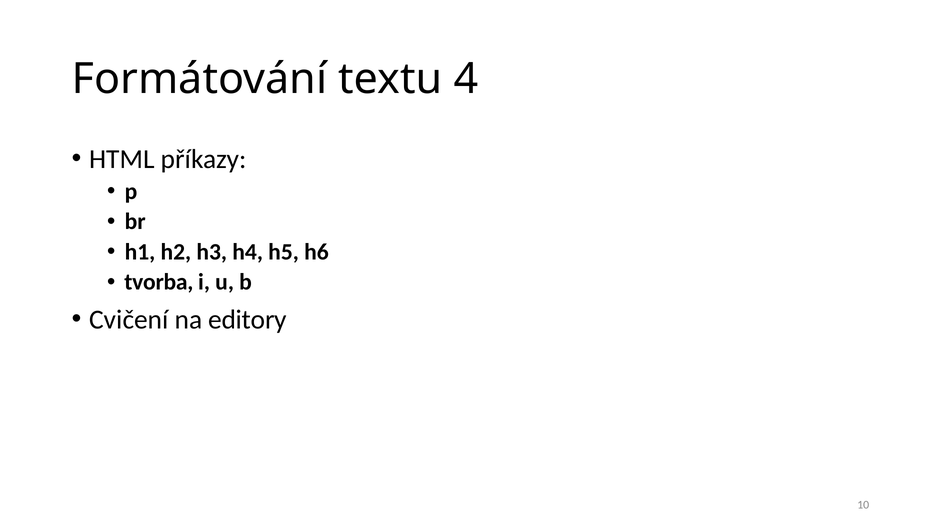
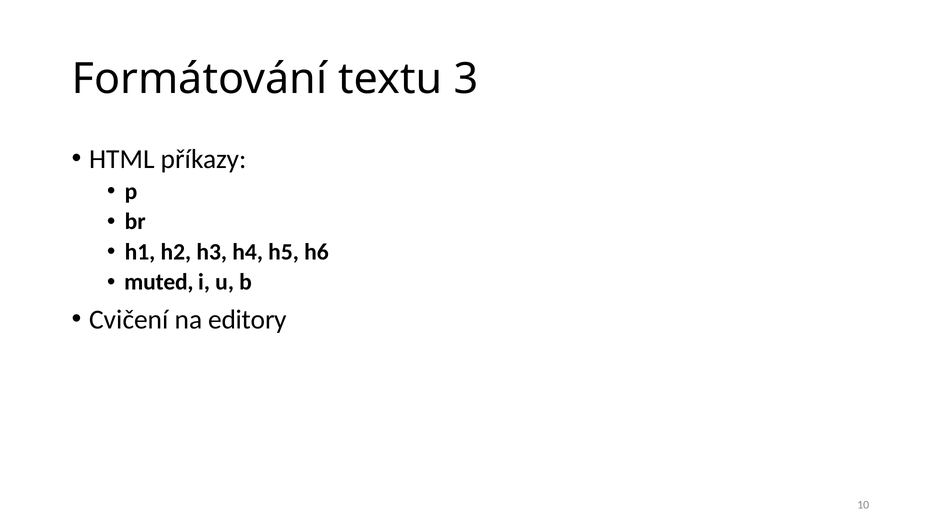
4: 4 -> 3 (466, 79)
tvorba: tvorba -> muted (159, 282)
